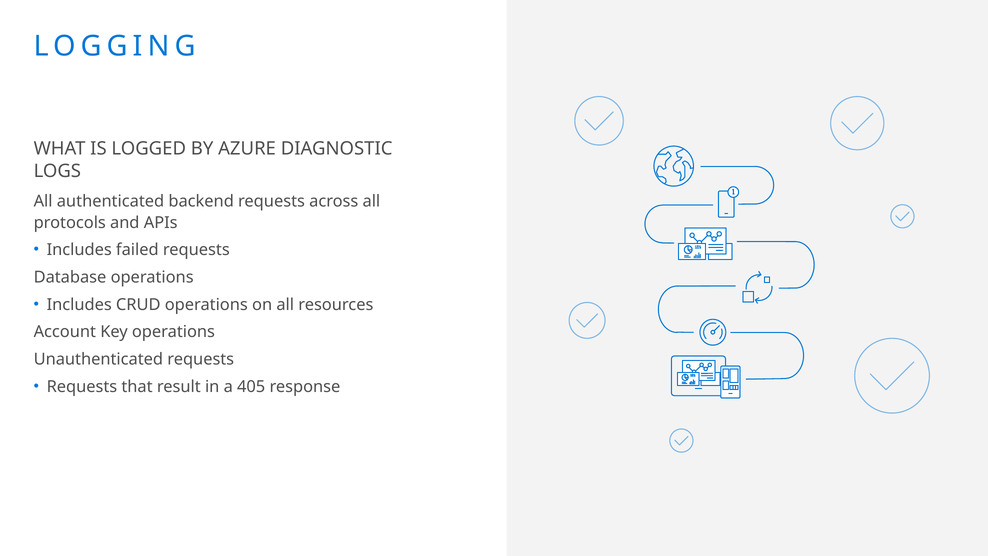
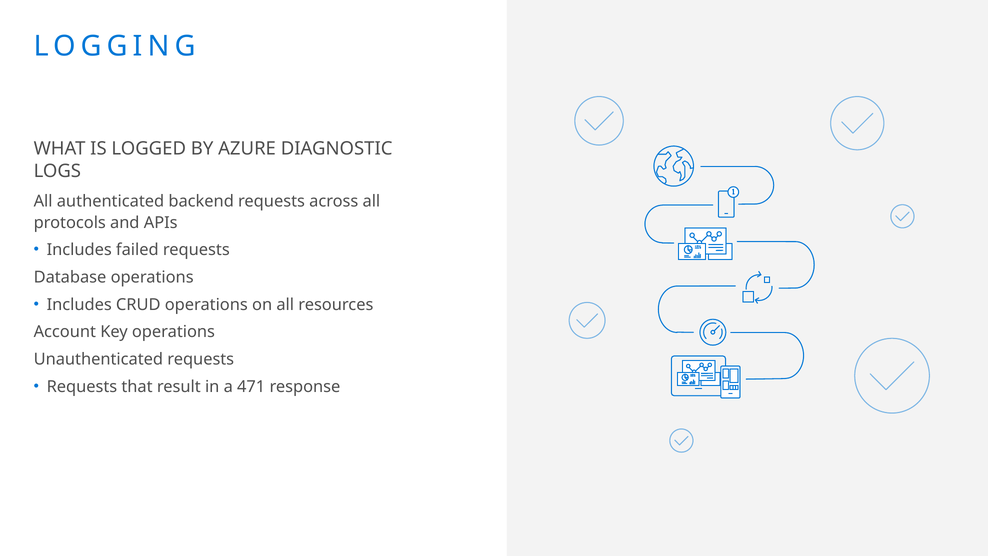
405: 405 -> 471 (251, 386)
